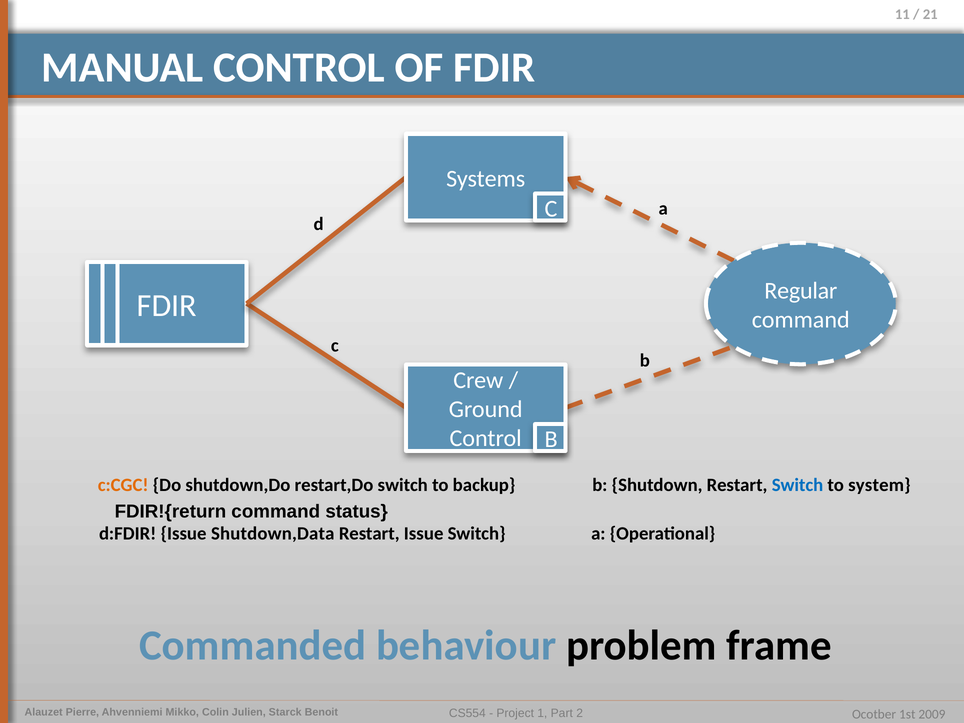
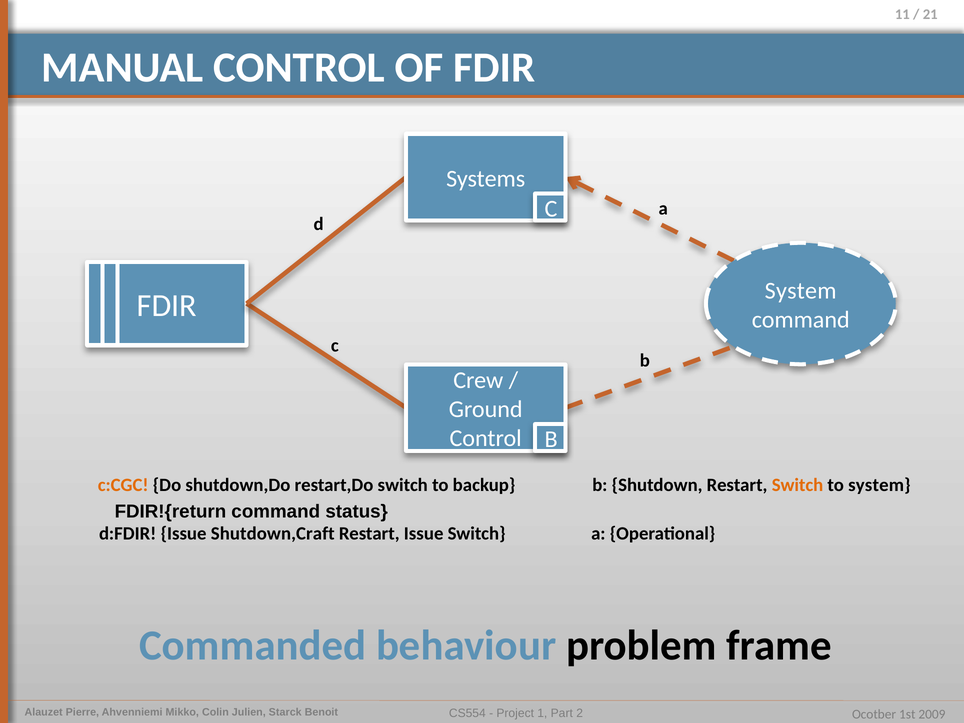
FDIR Regular: Regular -> System (801, 291)
Switch colour: blue -> orange (798, 485)
Shutdown,Data: Shutdown,Data -> Shutdown,Craft (273, 534)
